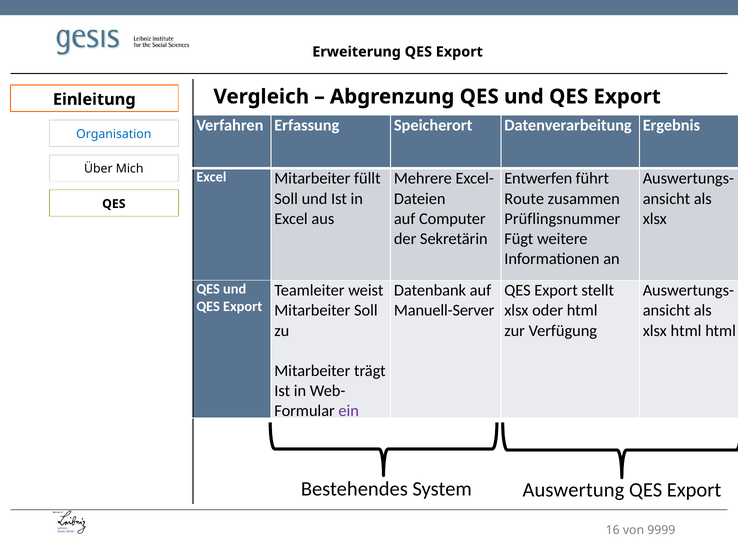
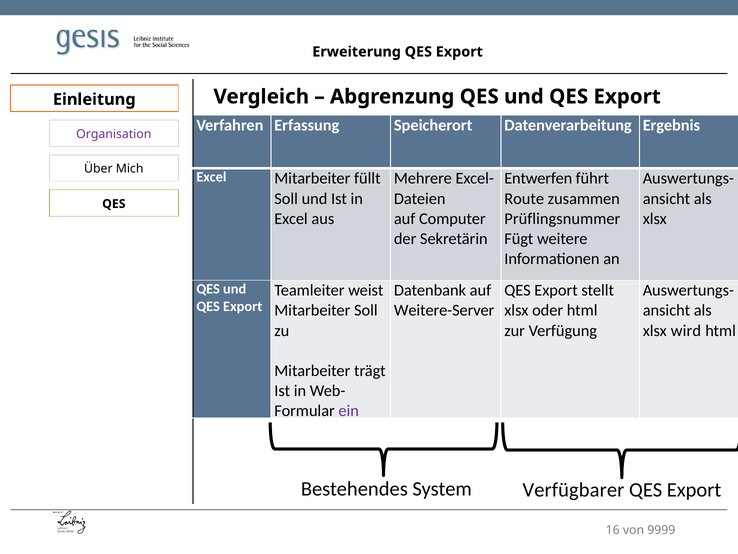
Organisation colour: blue -> purple (114, 134)
Manuell-Server: Manuell-Server -> Weitere-Server (444, 310)
xlsx html: html -> wird (686, 330)
Auswertung: Auswertung -> Verfügbarer (573, 490)
